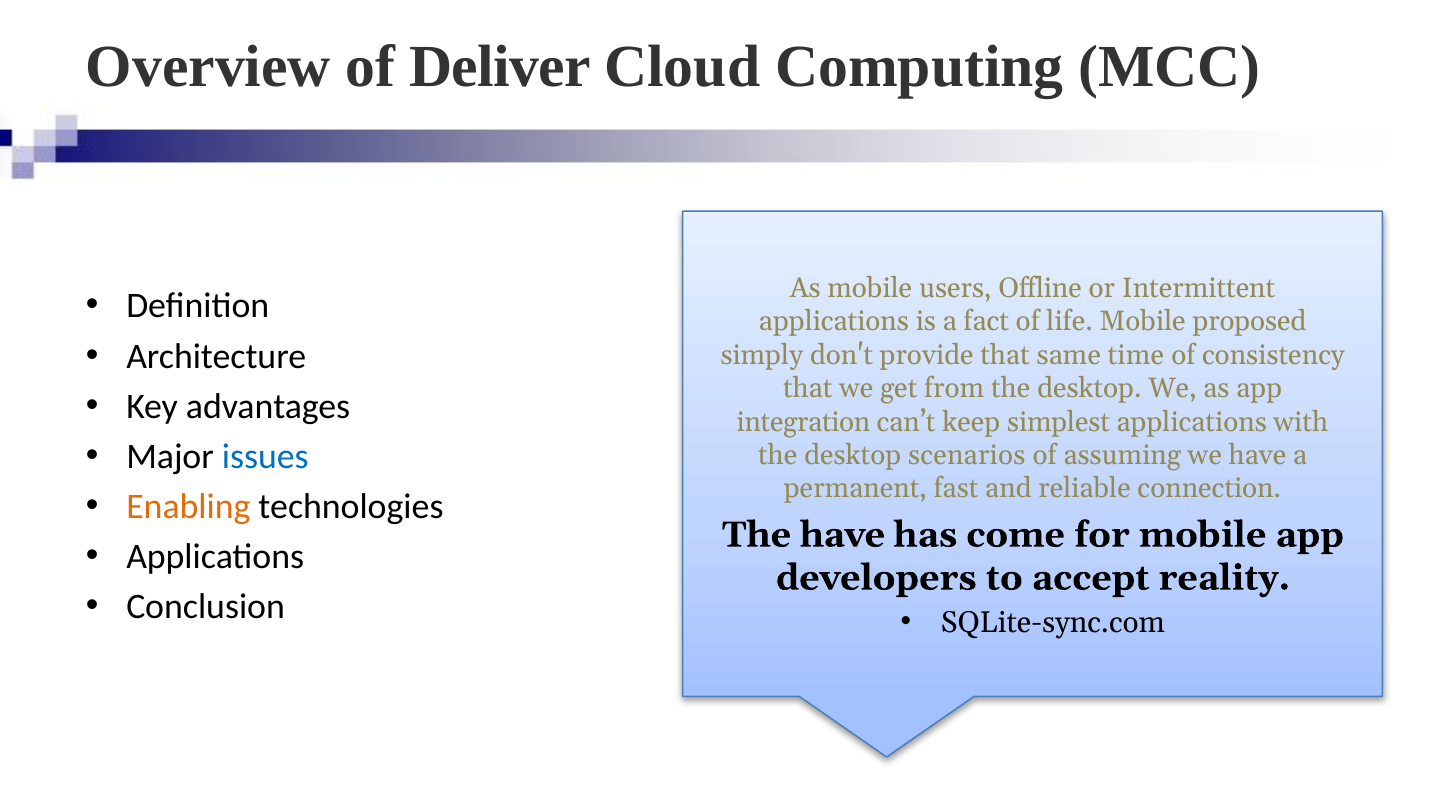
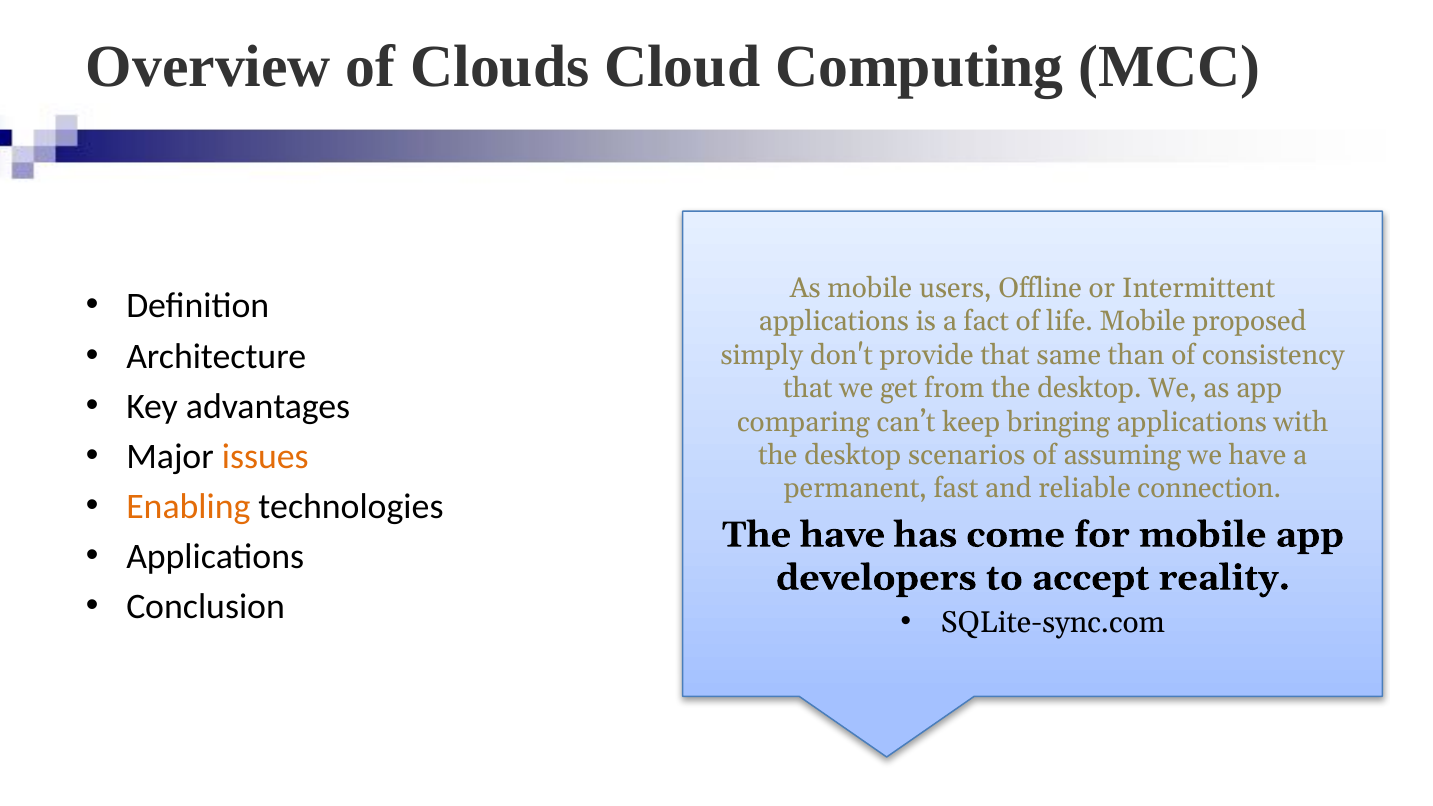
Deliver: Deliver -> Clouds (500, 67)
time: time -> than (1136, 355)
integration: integration -> comparing (803, 422)
simplest: simplest -> bringing (1059, 422)
issues colour: blue -> orange (265, 457)
